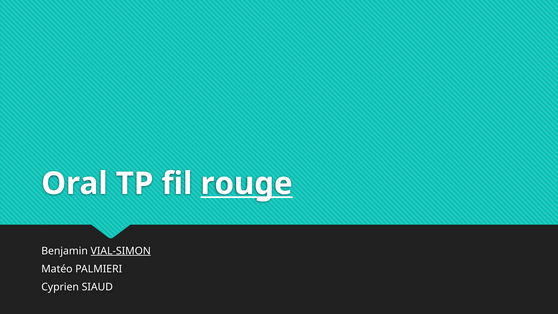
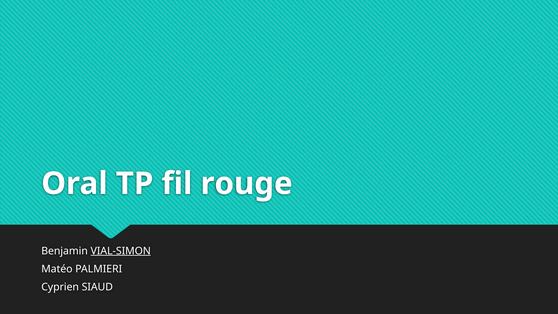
rouge underline: present -> none (247, 184)
